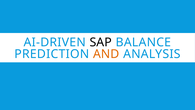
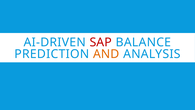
SAP colour: black -> red (101, 42)
